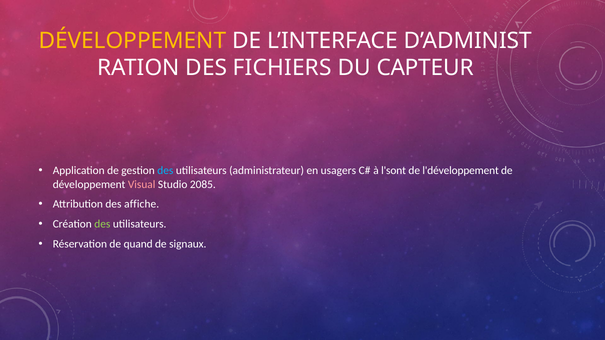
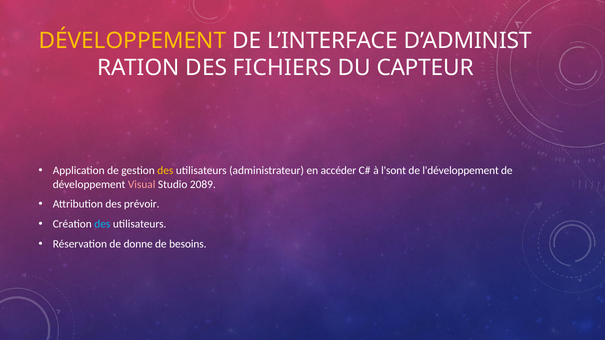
des colour: light blue -> yellow (165, 171)
usagers: usagers -> accéder (338, 171)
2085: 2085 -> 2089 (203, 184)
affiche: affiche -> prévoir (142, 204)
des colour: light green -> light blue (102, 224)
quand: quand -> donne (138, 244)
signaux: signaux -> besoins (188, 244)
